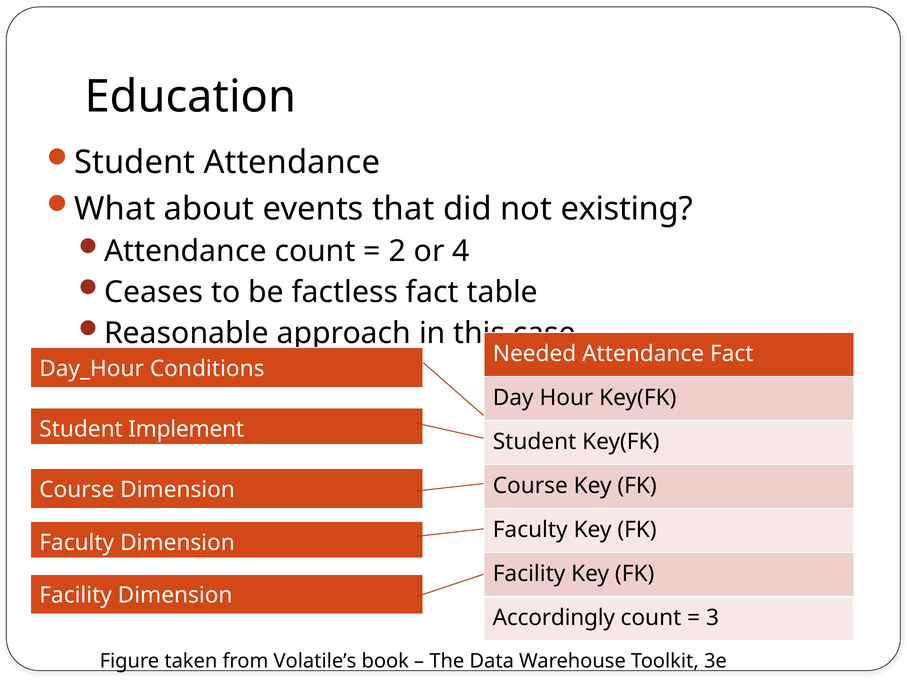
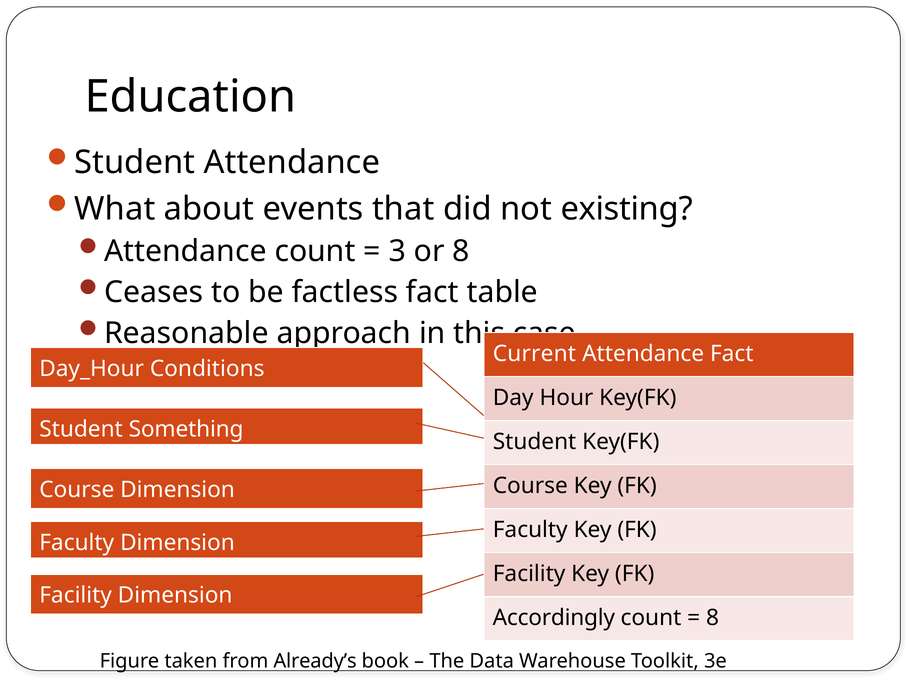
2: 2 -> 3 (397, 252)
or 4: 4 -> 8 (461, 252)
Needed: Needed -> Current (534, 354)
Implement: Implement -> Something (186, 429)
3: 3 -> 8 (713, 618)
Volatile’s: Volatile’s -> Already’s (315, 662)
